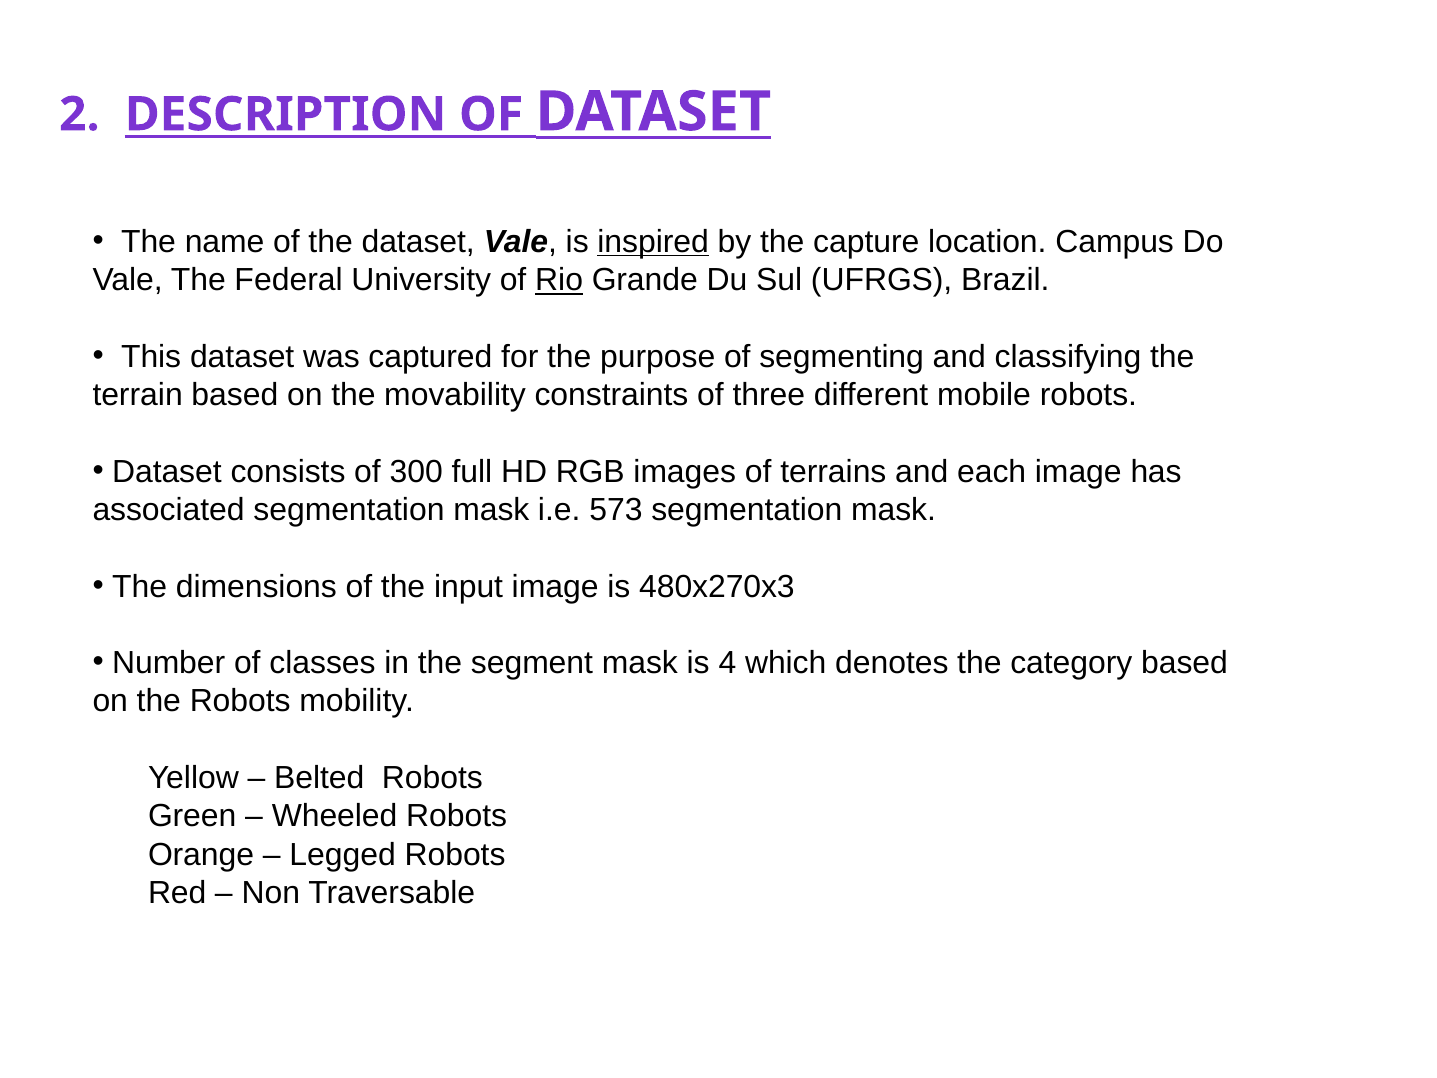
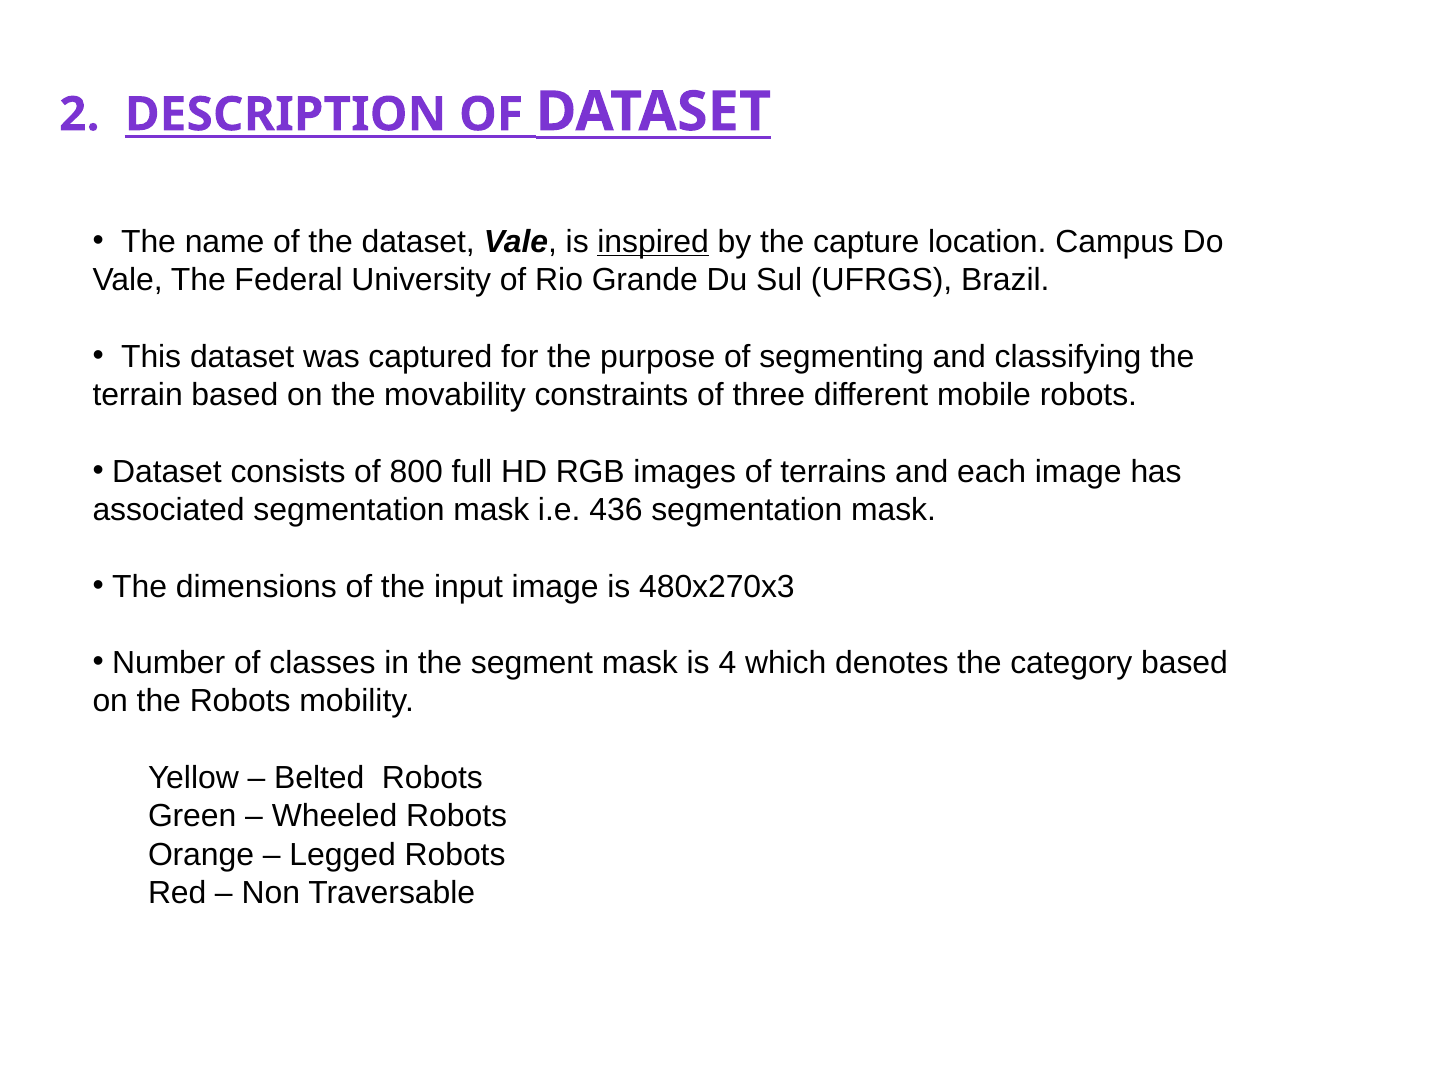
Rio underline: present -> none (559, 280)
300: 300 -> 800 (416, 471)
573: 573 -> 436 (616, 510)
